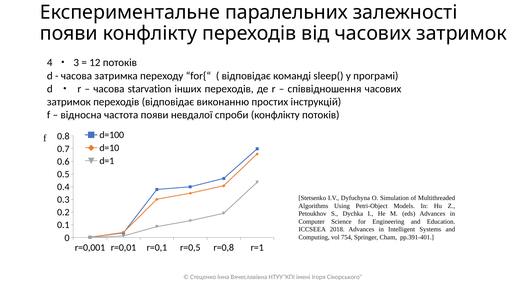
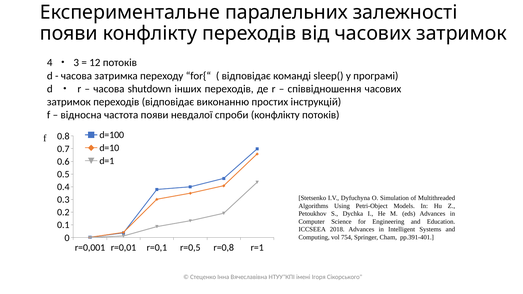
starvation: starvation -> shutdown (150, 89)
